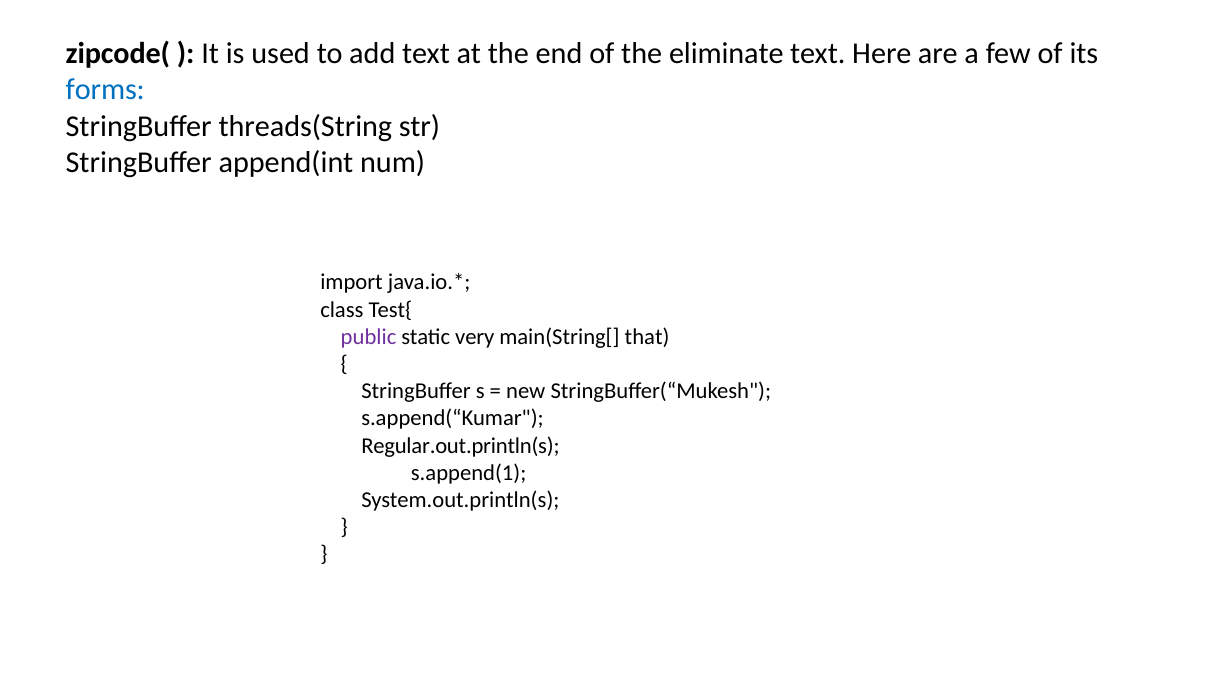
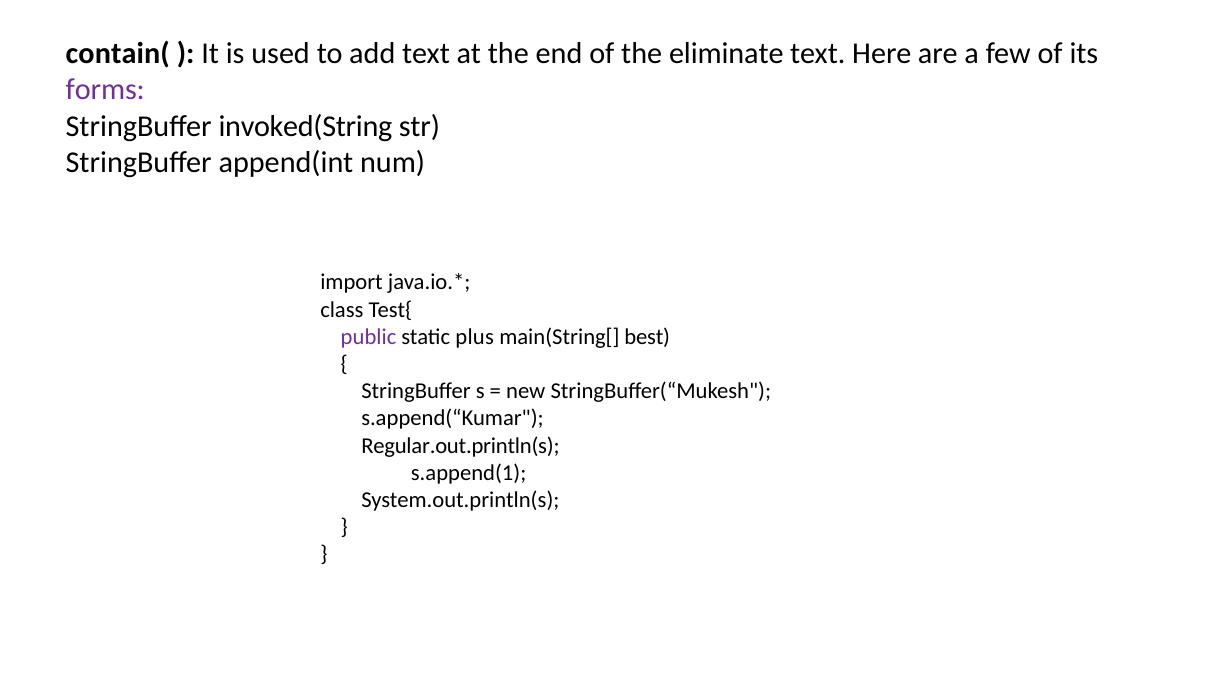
zipcode(: zipcode( -> contain( (118, 53)
forms colour: blue -> purple (105, 90)
threads(String: threads(String -> invoked(String (305, 126)
very: very -> plus (475, 337)
that: that -> best (647, 337)
